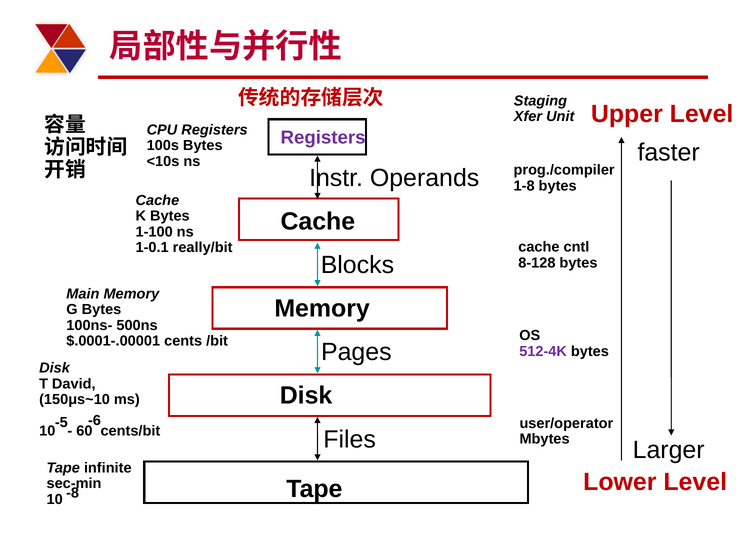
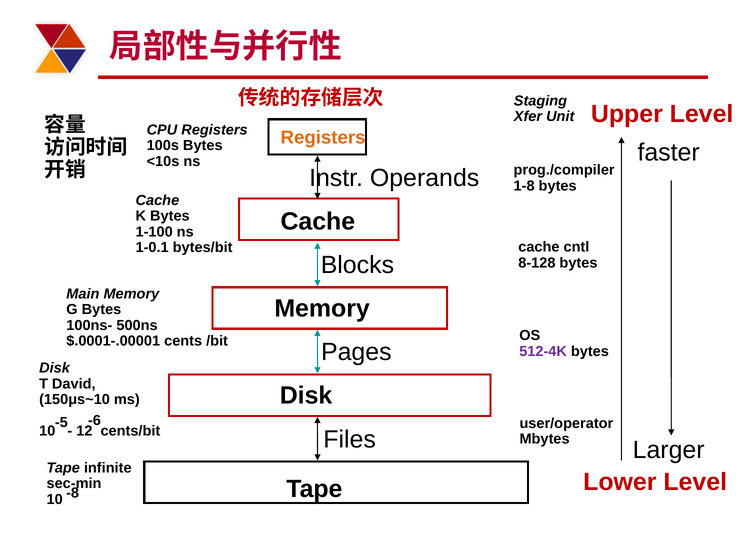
Registers colour: purple -> orange (323, 138)
really/bit: really/bit -> bytes/bit (203, 248)
60: 60 -> 12 (84, 431)
